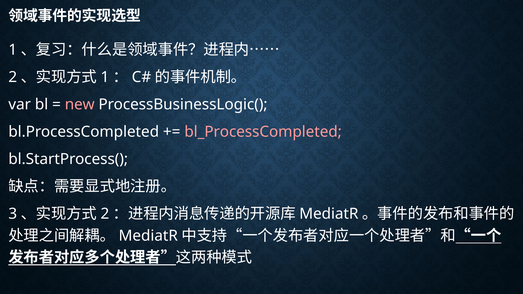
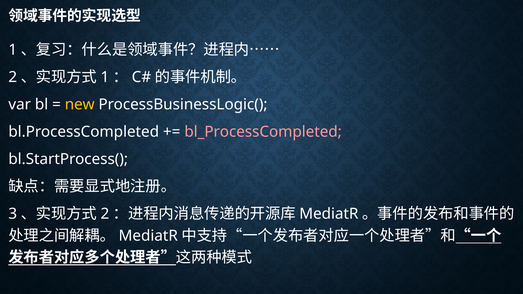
new colour: pink -> yellow (80, 104)
